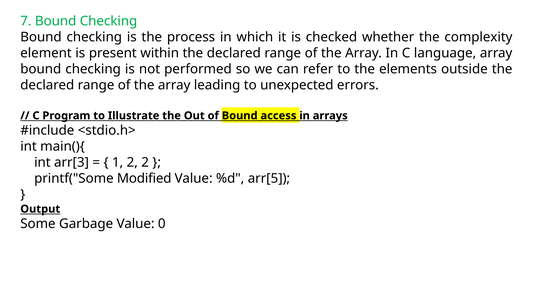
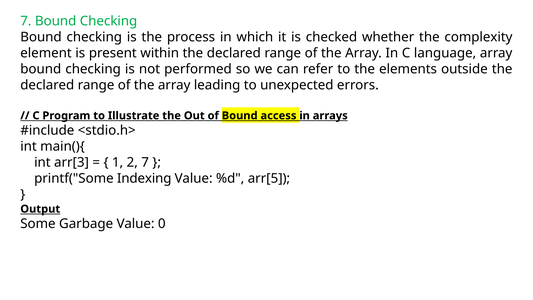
2 2: 2 -> 7 (145, 162)
Modified: Modified -> Indexing (144, 178)
